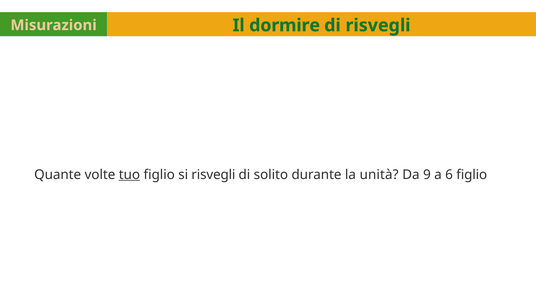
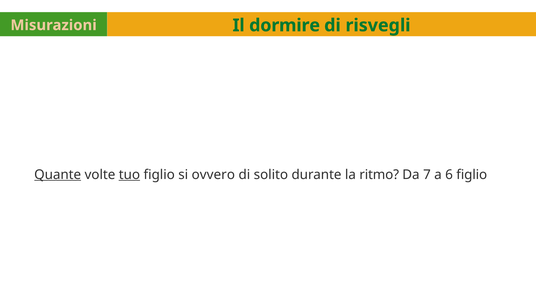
Quante underline: none -> present (58, 174)
si risvegli: risvegli -> ovvero (213, 174)
unità: unità -> ritmo (379, 174)
9: 9 -> 7 (427, 174)
